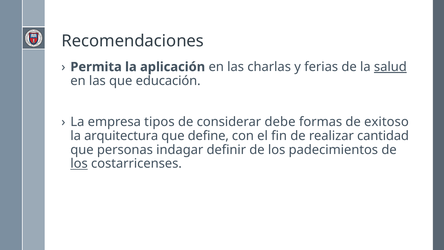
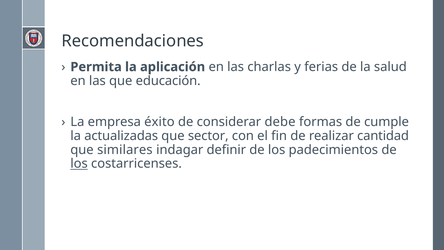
salud underline: present -> none (390, 67)
tipos: tipos -> éxito (159, 122)
exitoso: exitoso -> cumple (387, 122)
arquitectura: arquitectura -> actualizadas (121, 136)
define: define -> sector (208, 136)
personas: personas -> similares (125, 150)
